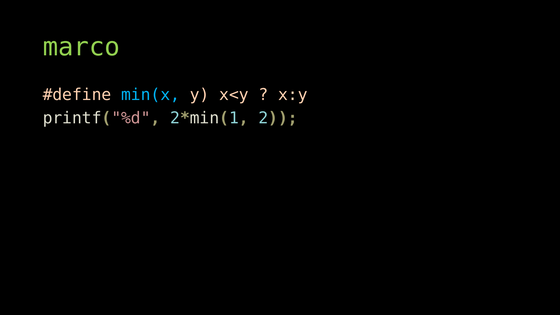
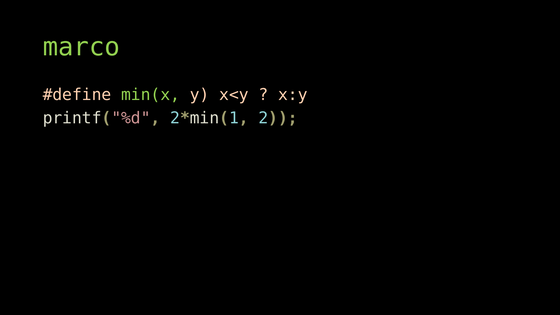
min(x colour: light blue -> light green (151, 95)
